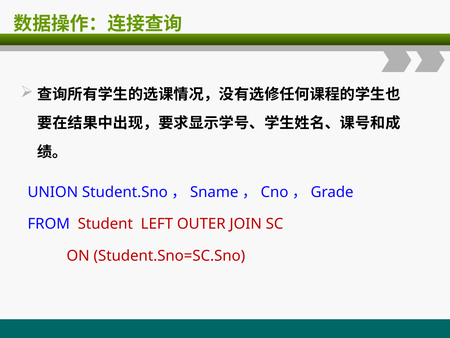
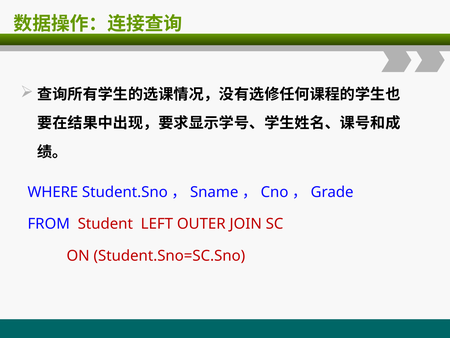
UNION: UNION -> WHERE (53, 192)
